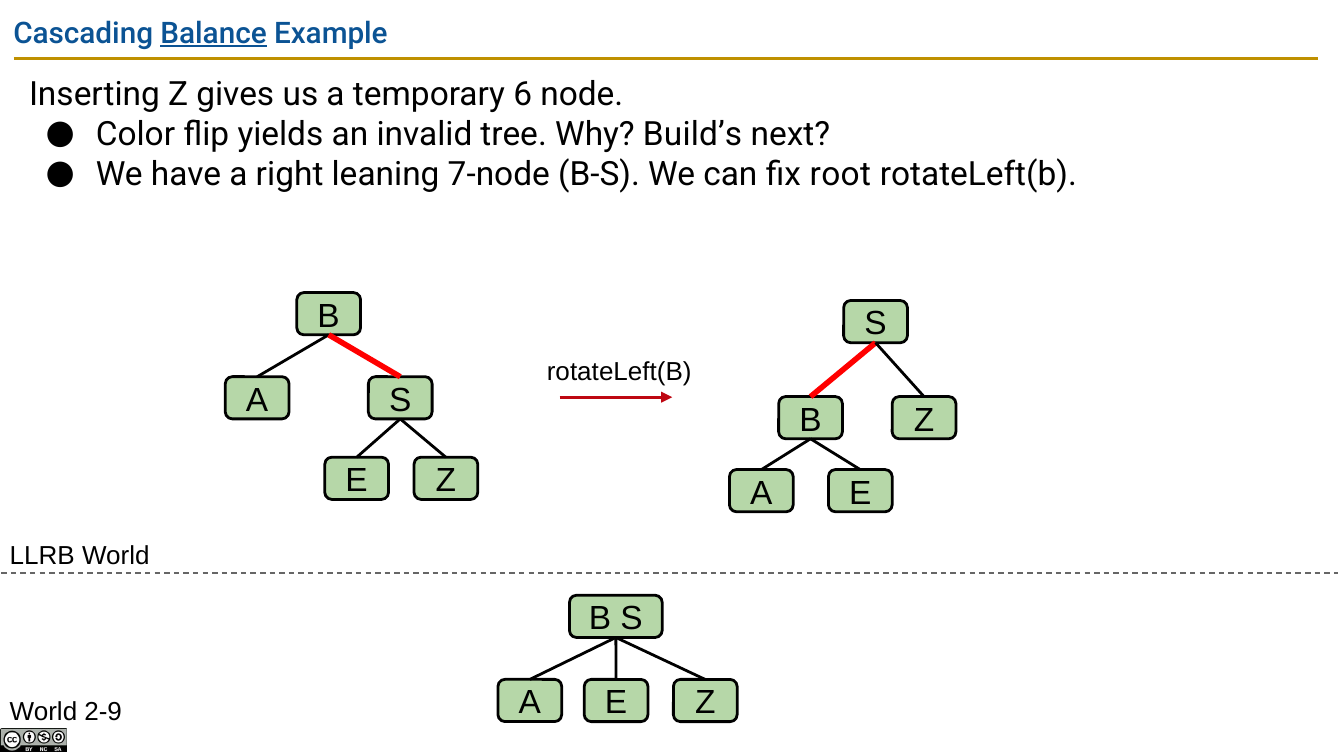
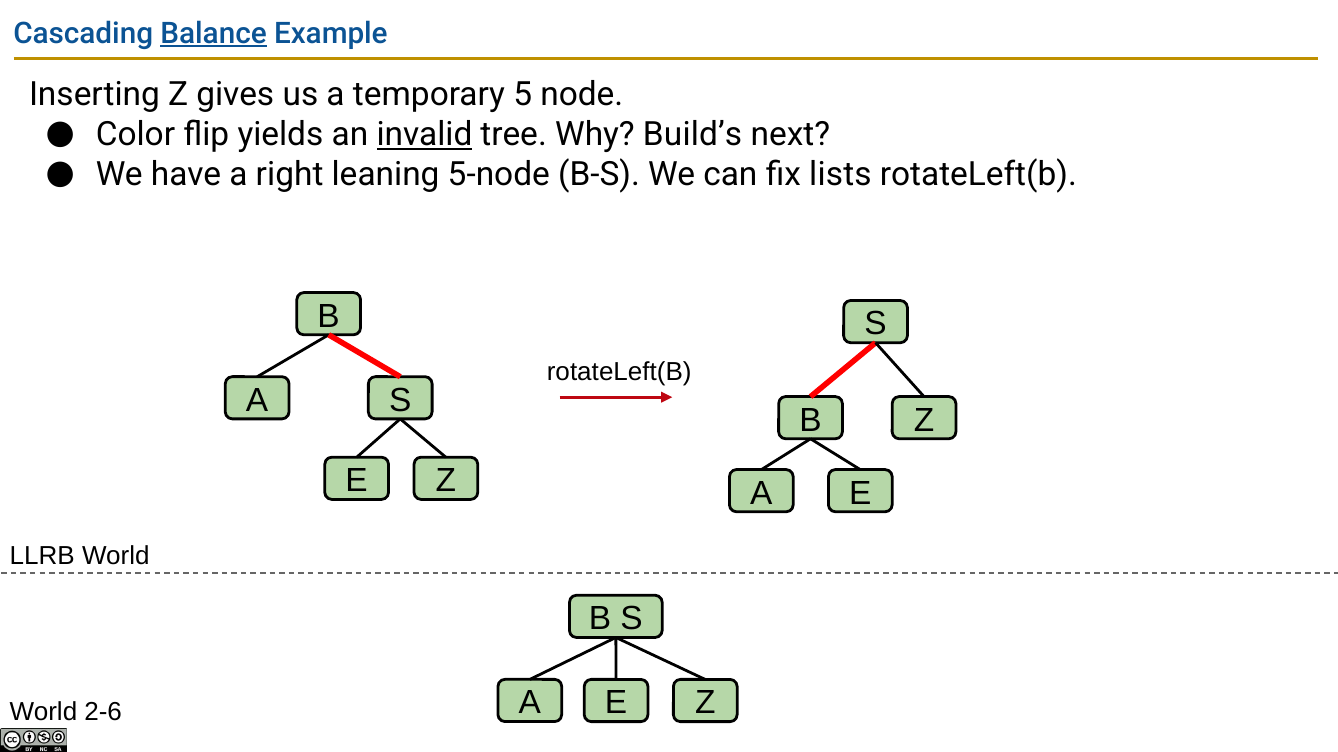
6: 6 -> 5 (523, 95)
invalid underline: none -> present (424, 135)
7-node: 7-node -> 5-node (499, 175)
root: root -> lists (840, 175)
2-9: 2-9 -> 2-6 (103, 713)
